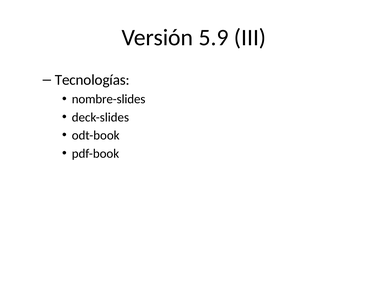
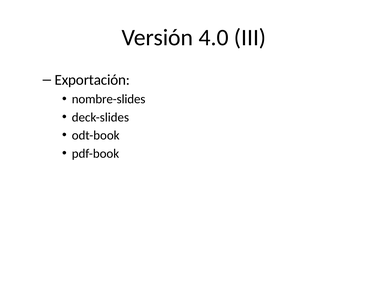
5.9: 5.9 -> 4.0 (214, 38)
Tecnologías: Tecnologías -> Exportación (92, 80)
